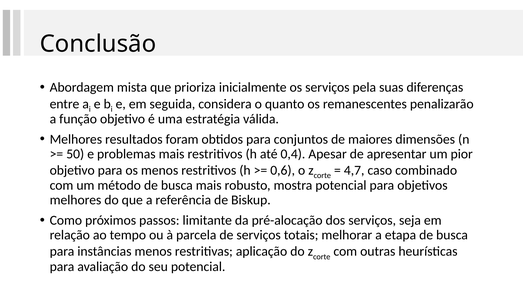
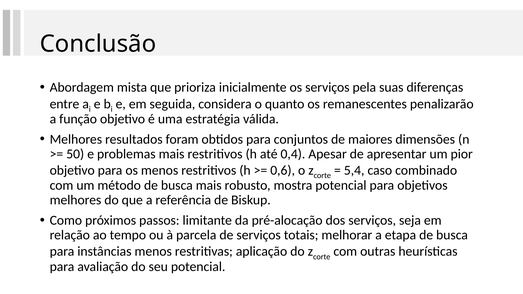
4,7: 4,7 -> 5,4 (354, 170)
